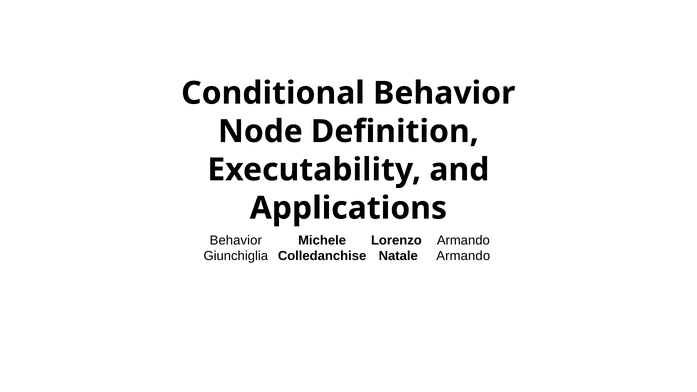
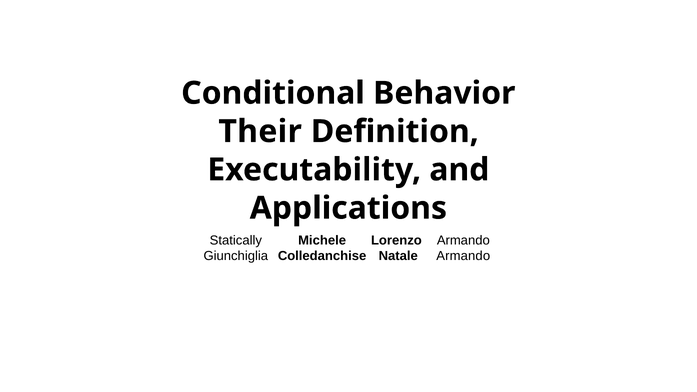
Node: Node -> Their (260, 132)
Behavior: Behavior -> Statically (236, 240)
